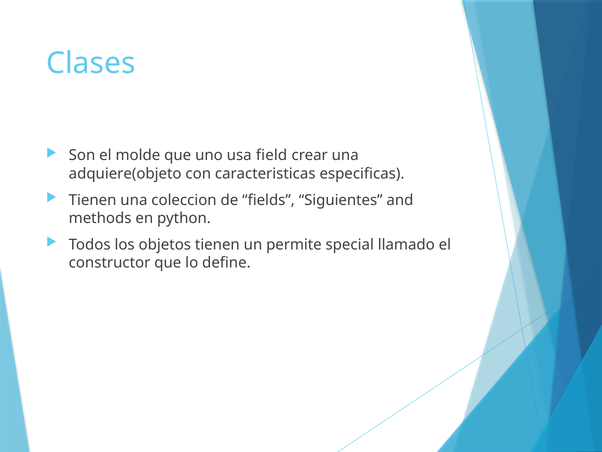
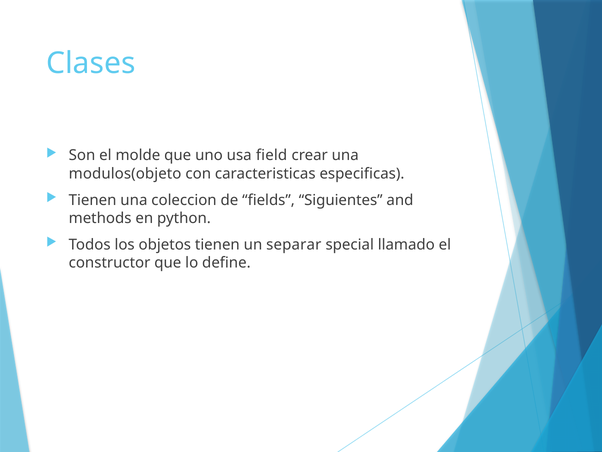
adquiere(objeto: adquiere(objeto -> modulos(objeto (125, 173)
permite: permite -> separar (294, 244)
